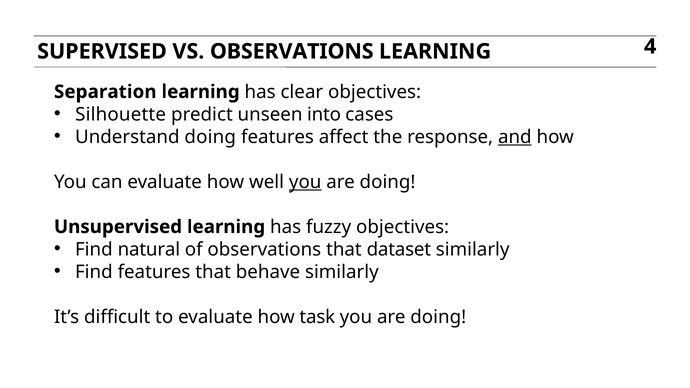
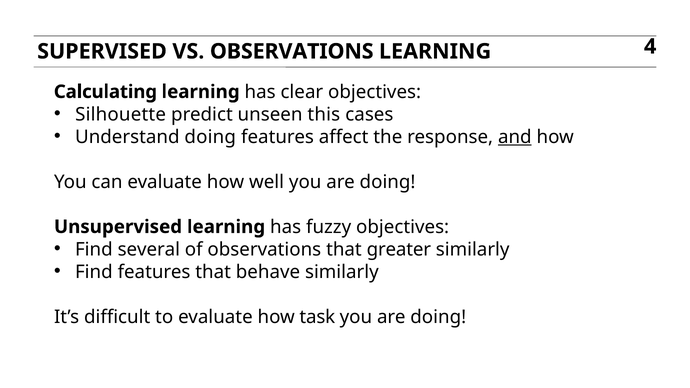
Separation: Separation -> Calculating (105, 92)
into: into -> this (324, 114)
you underline: present -> none (305, 182)
natural: natural -> several (149, 249)
dataset: dataset -> greater (399, 249)
